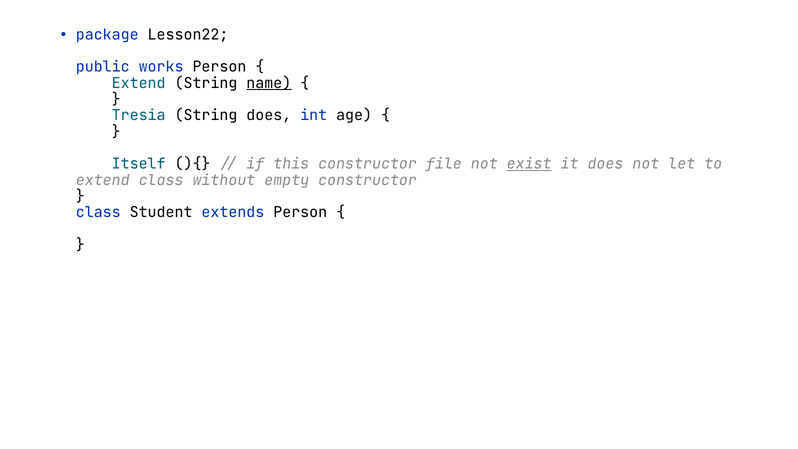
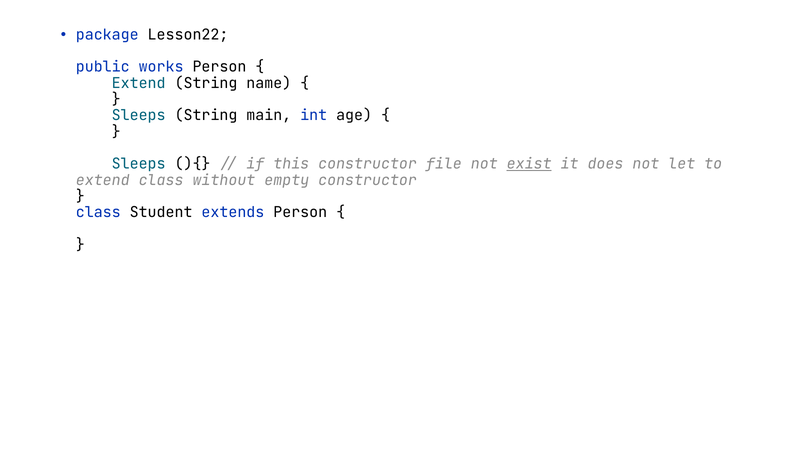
name underline: present -> none (269, 83)
Tresia: Tresia -> Sleeps (139, 115)
String does: does -> main (269, 115)
Itself: Itself -> Sleeps (139, 164)
